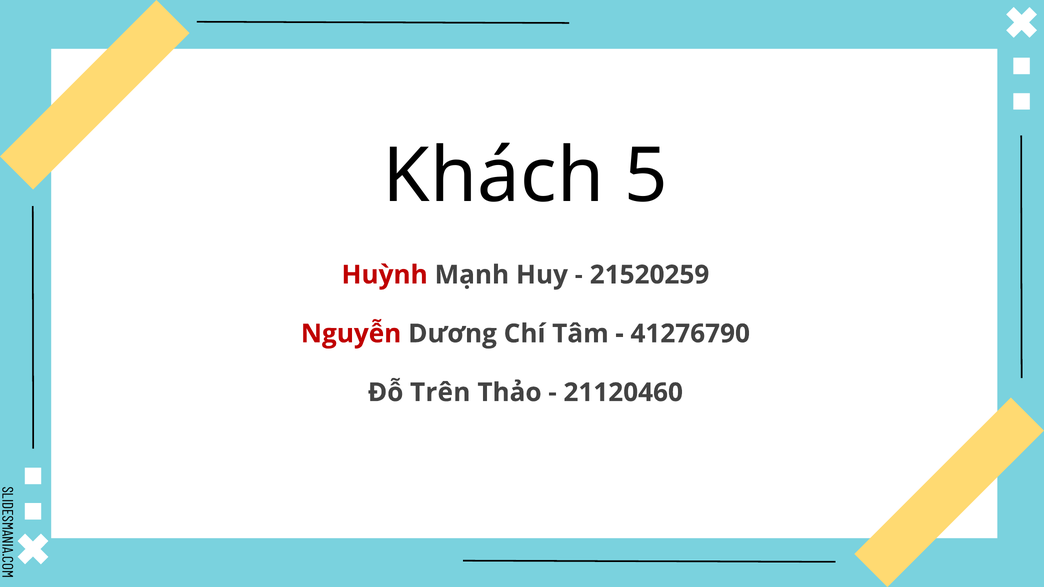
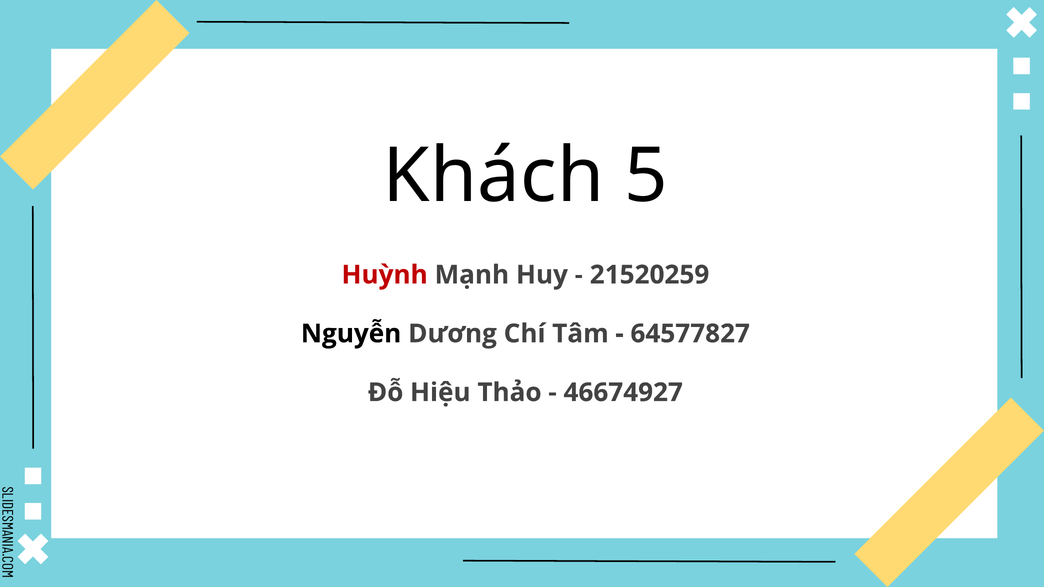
Nguyễn colour: red -> black (351, 334)
41276790: 41276790 -> 64577827 (690, 334)
Trên: Trên -> Hiệu (440, 393)
21120460: 21120460 -> 46674927 (623, 393)
